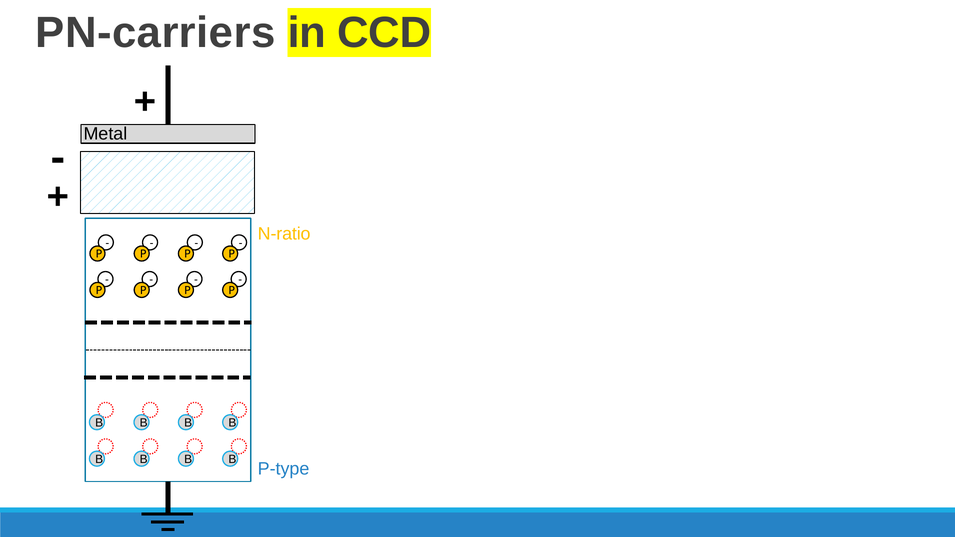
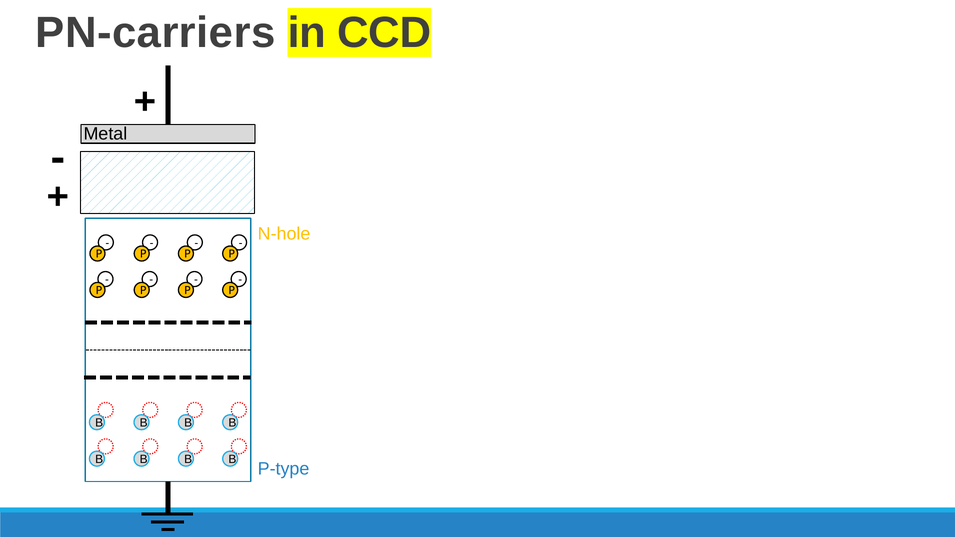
N-ratio: N-ratio -> N-hole (284, 234)
